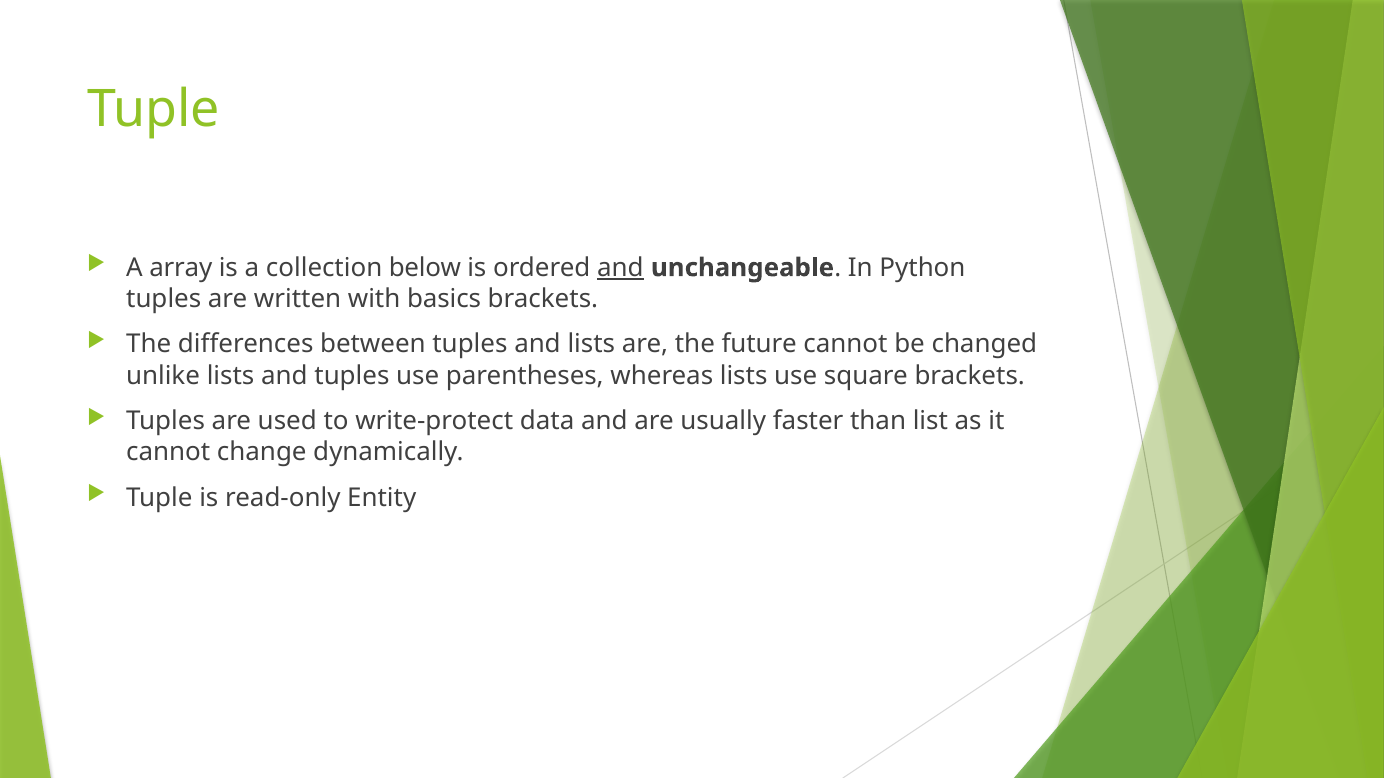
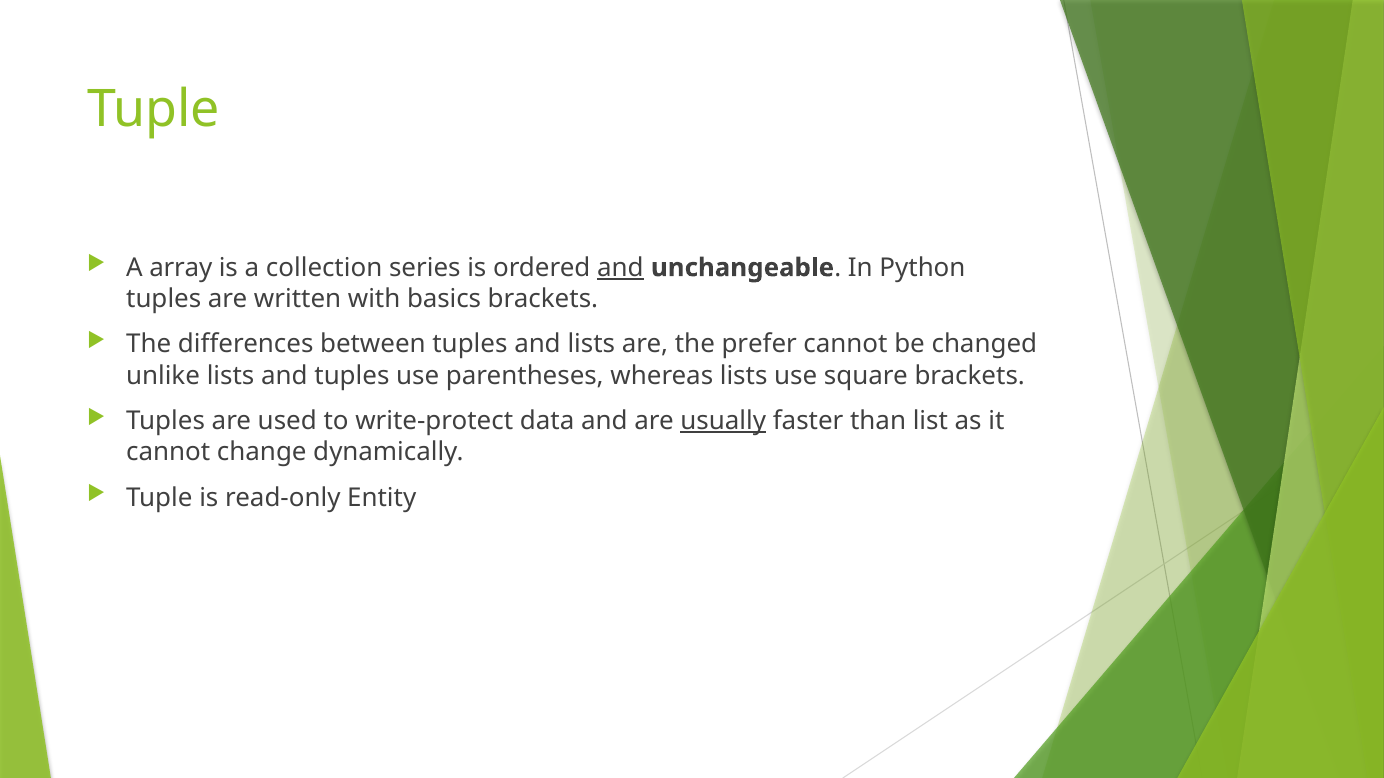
below: below -> series (425, 268)
future: future -> prefer (759, 345)
usually underline: none -> present (723, 421)
